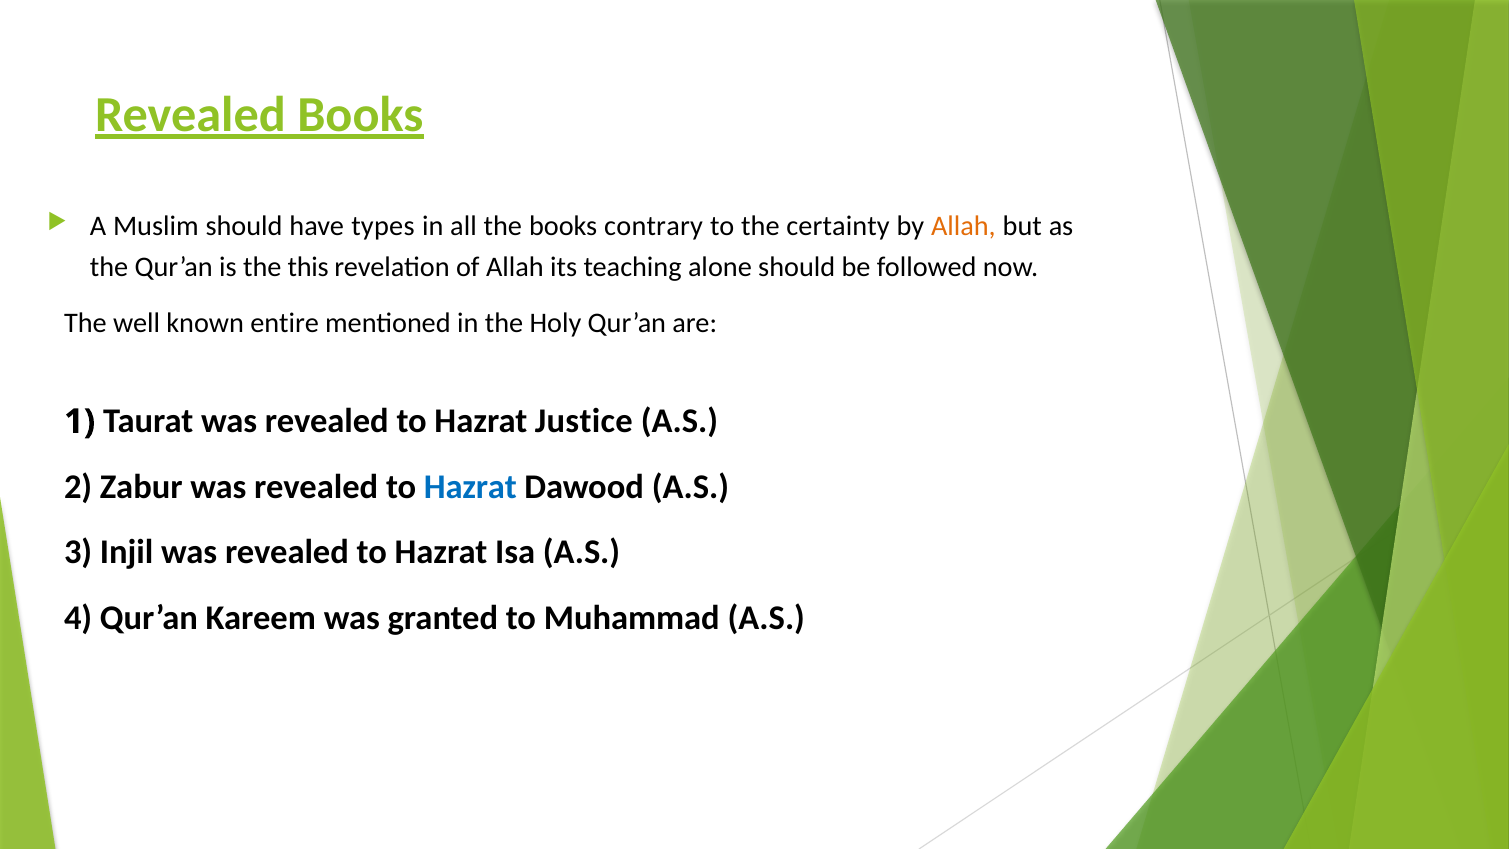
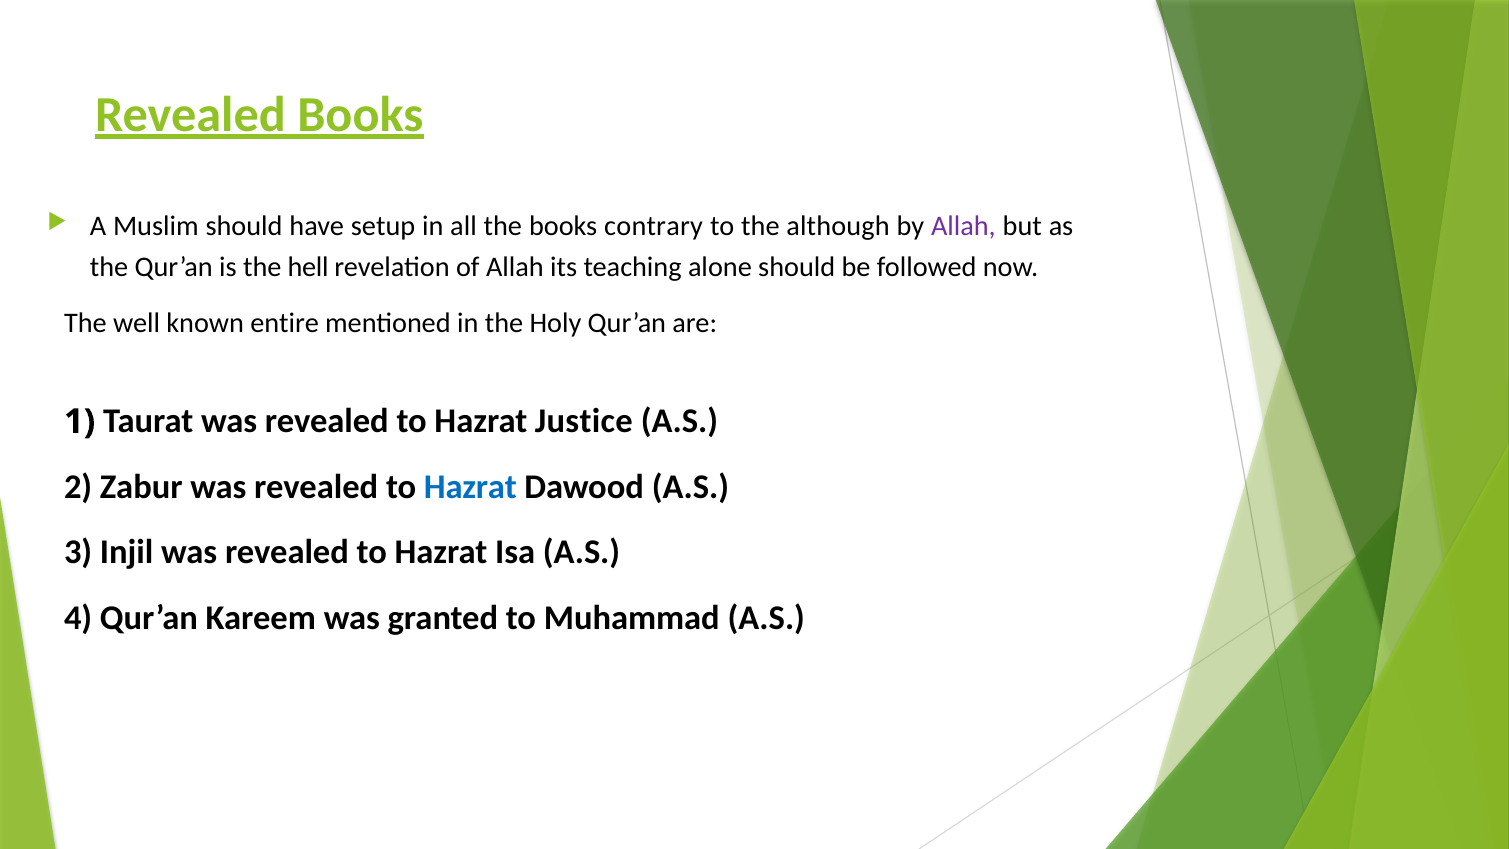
types: types -> setup (383, 226)
certainty: certainty -> although (838, 226)
Allah colour: orange -> purple (963, 226)
this: this -> hell (308, 267)
